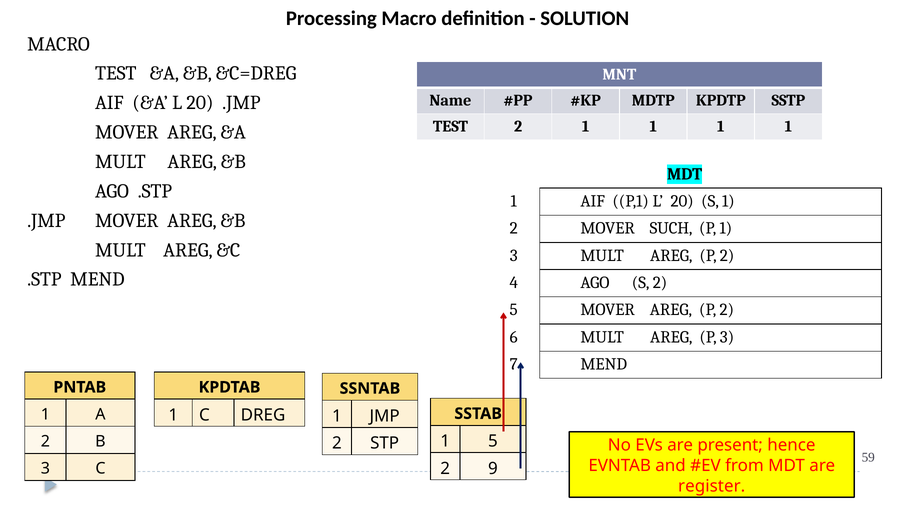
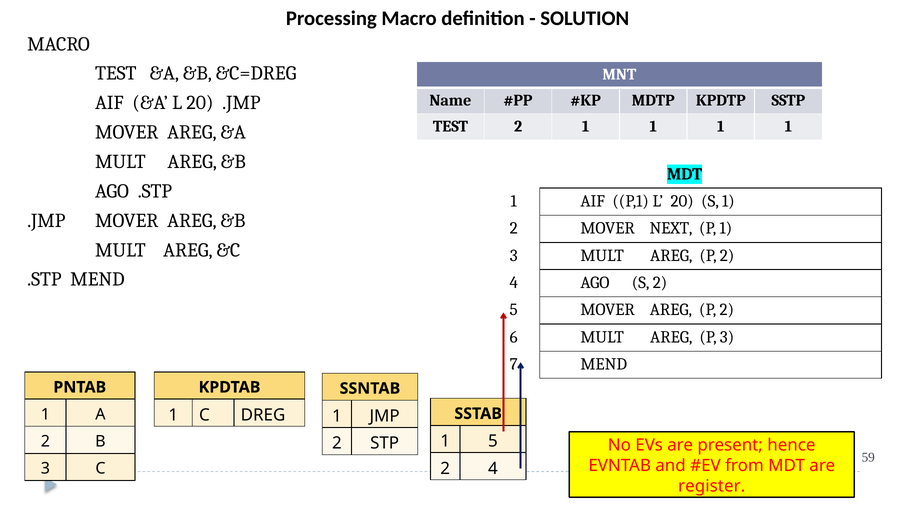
SUCH: SUCH -> NEXT (671, 228)
9: 9 -> 4 (493, 469)
